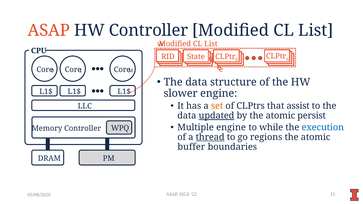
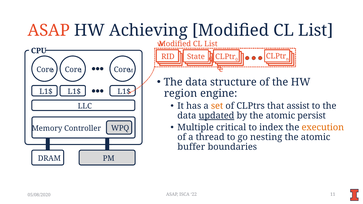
HW Controller: Controller -> Achieving (149, 30)
slower: slower -> region (181, 94)
Multiple engine: engine -> critical (231, 128)
while: while -> index (271, 128)
execution colour: blue -> orange (323, 128)
thread underline: present -> none (210, 137)
regions: regions -> nesting (266, 137)
